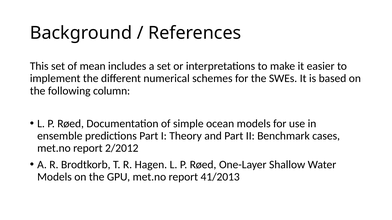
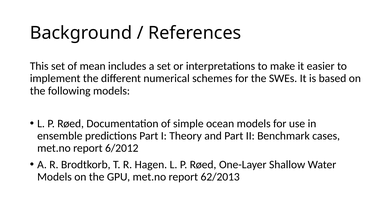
following column: column -> models (112, 91)
2/2012: 2/2012 -> 6/2012 (122, 149)
41/2013: 41/2013 -> 62/2013 (220, 177)
